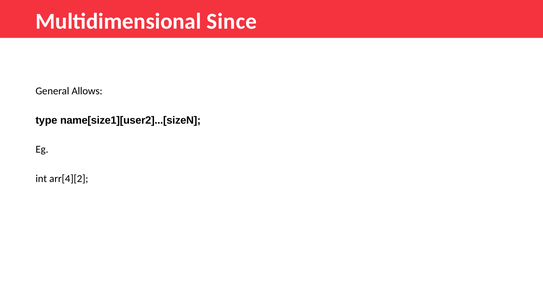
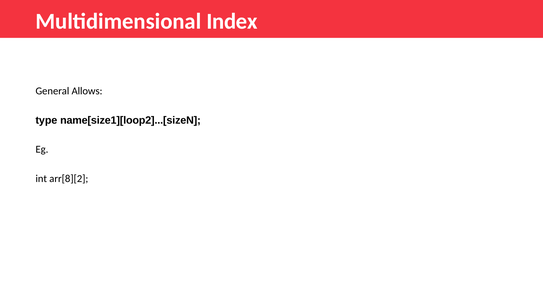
Since: Since -> Index (232, 21)
name[size1][user2]...[sizeN: name[size1][user2]...[sizeN -> name[size1][loop2]...[sizeN (130, 120)
arr[4][2: arr[4][2 -> arr[8][2 (69, 178)
